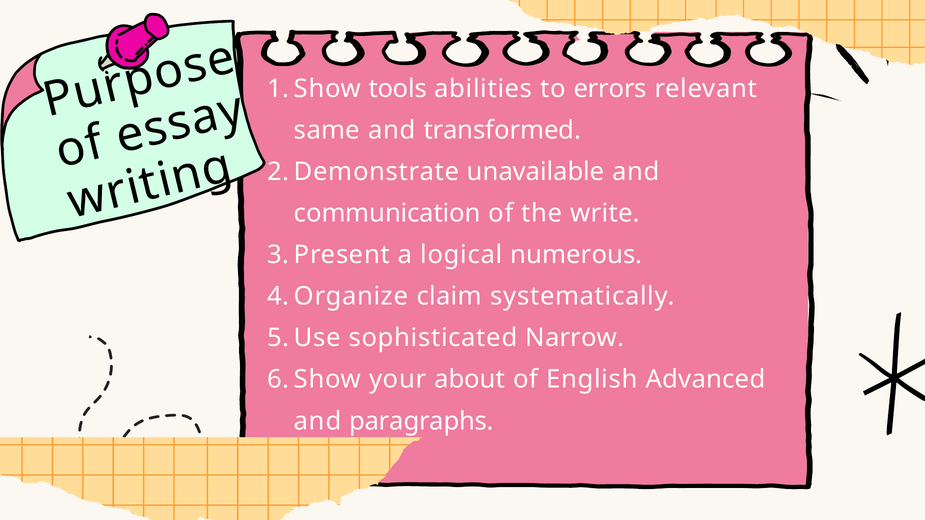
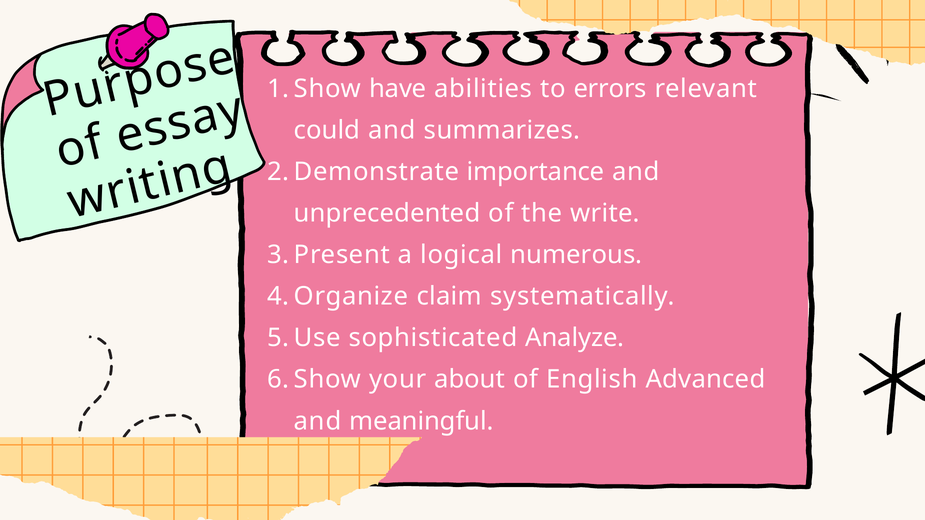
tools: tools -> have (398, 89)
same: same -> could (327, 130)
transformed: transformed -> summarizes (502, 130)
unavailable: unavailable -> importance (536, 172)
communication: communication -> unprecedented (387, 214)
Narrow: Narrow -> Analyze (575, 338)
paragraphs: paragraphs -> meaningful (421, 421)
